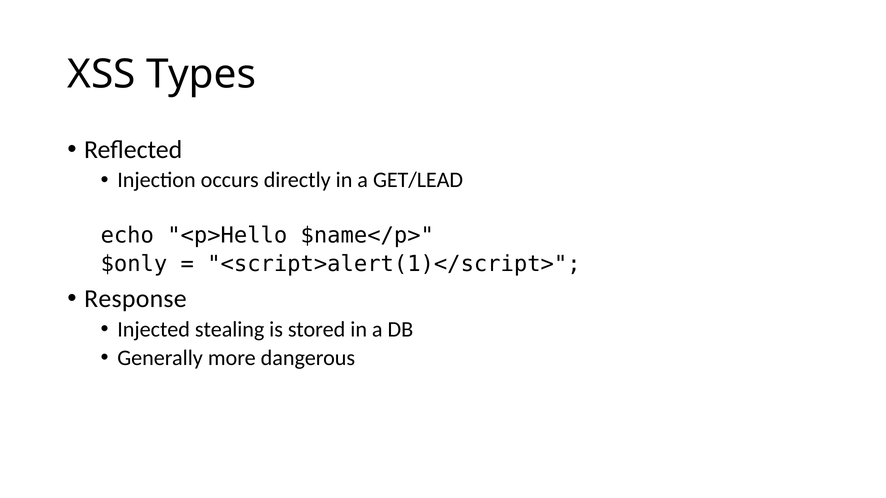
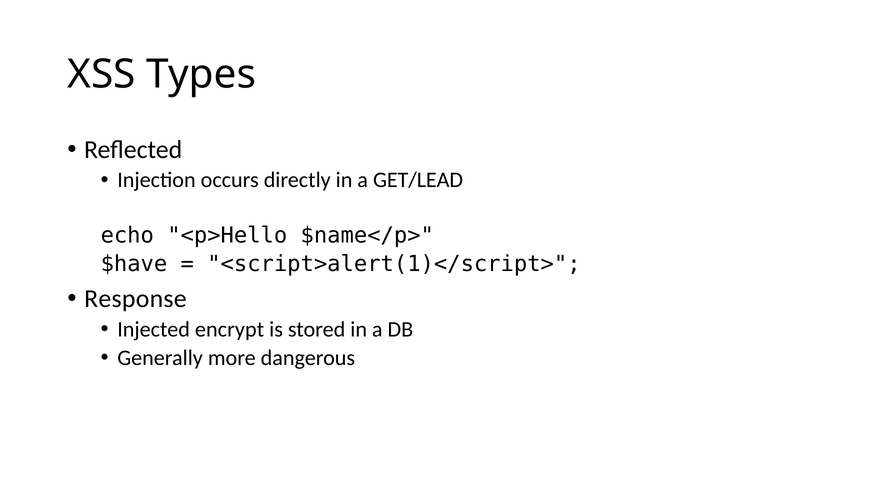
$only: $only -> $have (134, 264)
stealing: stealing -> encrypt (230, 330)
